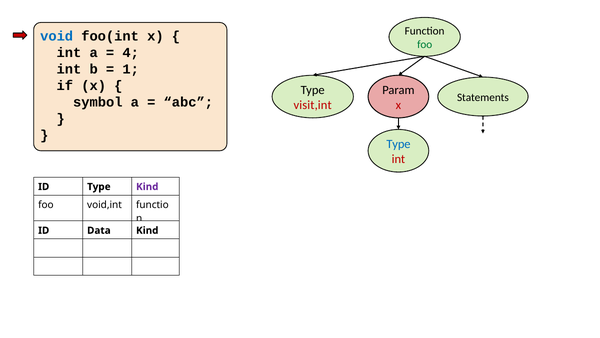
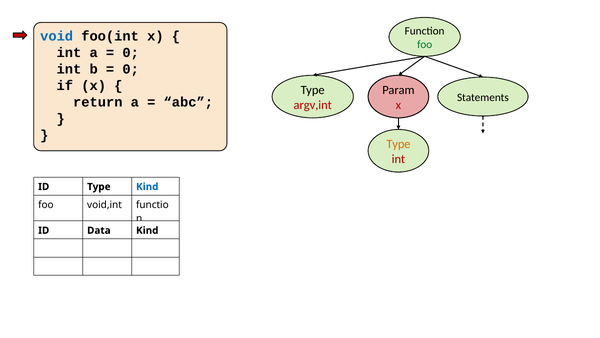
4: 4 -> 0 (131, 52)
1: 1 -> 0 (131, 69)
symbol: symbol -> return (98, 102)
visit,int: visit,int -> argv,int (313, 105)
Type colour: blue -> orange (398, 144)
Kind colour: purple -> blue (147, 186)
